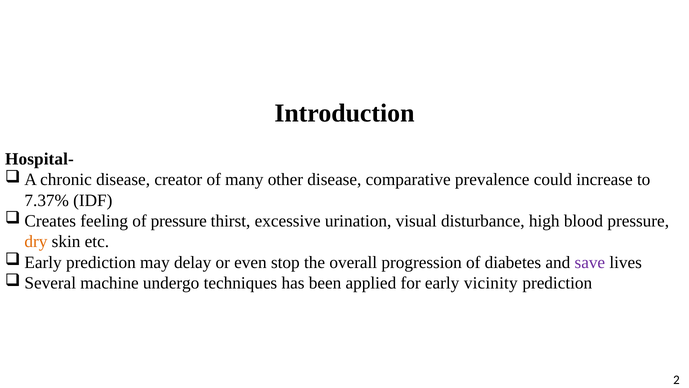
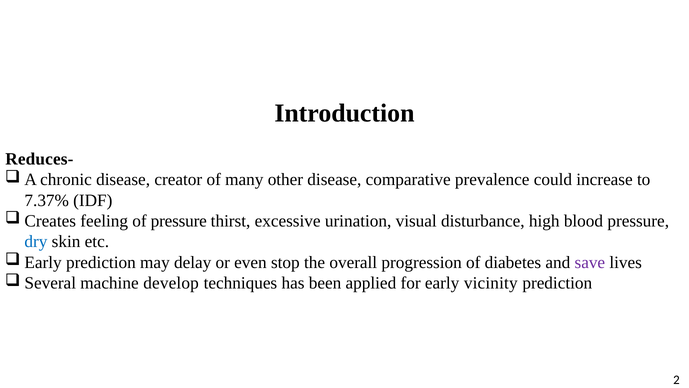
Hospital-: Hospital- -> Reduces- (39, 159)
dry colour: orange -> blue (36, 241)
undergo: undergo -> develop (171, 283)
